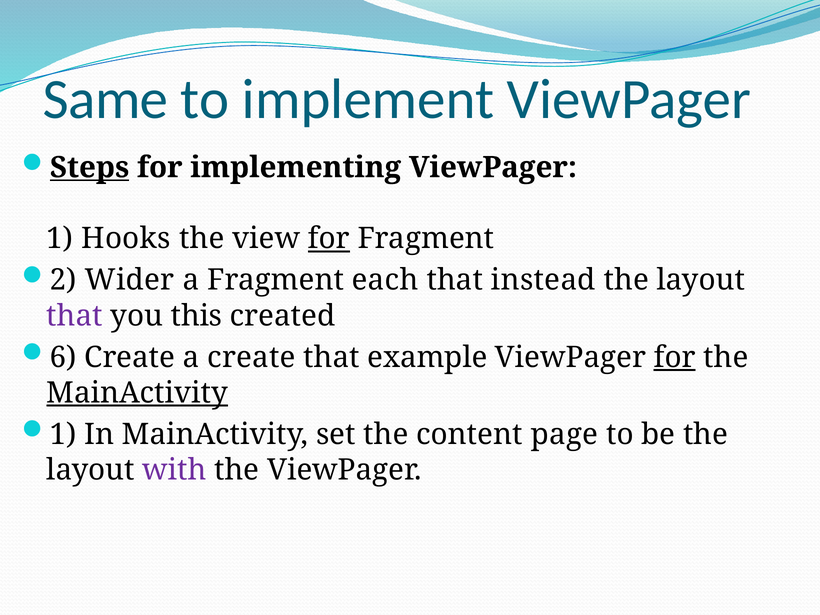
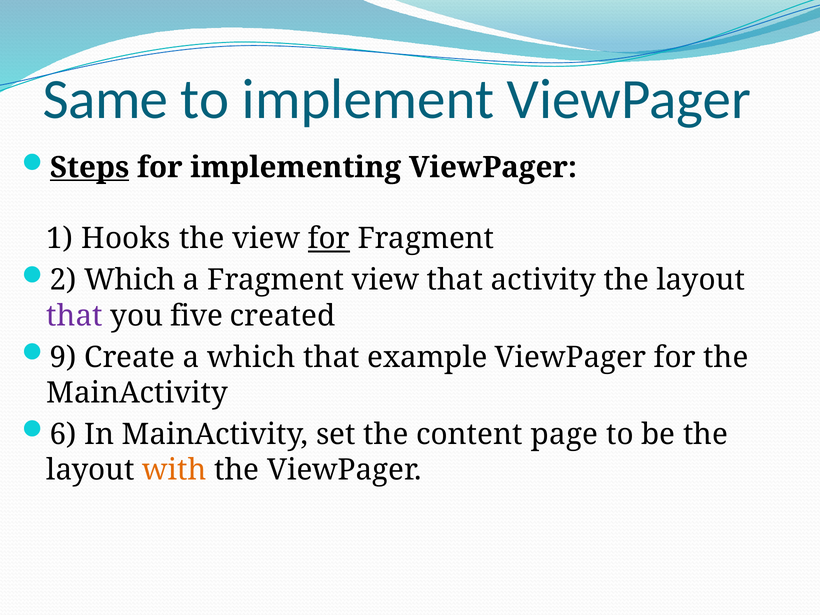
2 Wider: Wider -> Which (130, 280)
Fragment each: each -> view (385, 280)
instead: instead -> activity (543, 280)
this: this -> five (197, 316)
6: 6 -> 9 (63, 357)
a create: create -> which (251, 357)
for underline: present -> none (675, 357)
MainActivity underline: present -> none (137, 393)
1: 1 -> 6 (63, 434)
with colour: purple -> orange (174, 470)
